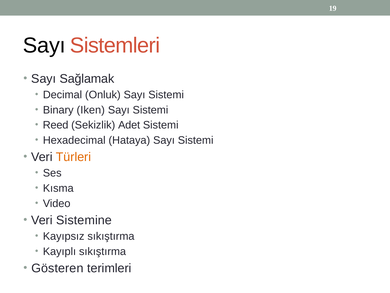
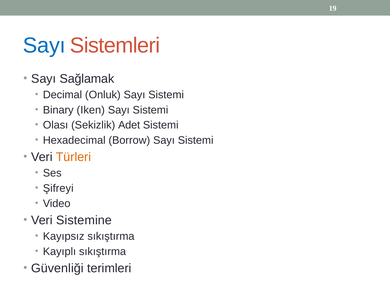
Sayı colour: black -> blue (44, 45)
Reed: Reed -> Olası (56, 125)
Hataya: Hataya -> Borrow (129, 140)
Kısma: Kısma -> Şifreyi (58, 188)
Gösteren: Gösteren -> Güvenliği (57, 268)
